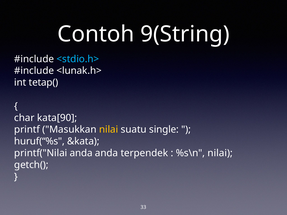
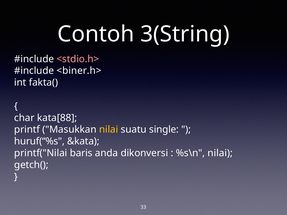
9(String: 9(String -> 3(String (185, 34)
<stdio.h> colour: light blue -> pink (78, 59)
<lunak.h>: <lunak.h> -> <biner.h> (79, 71)
tetap(: tetap( -> fakta( (43, 83)
kata[90: kata[90 -> kata[88 (57, 118)
printf("Nilai anda: anda -> baris (81, 153)
terpendek: terpendek -> dikonversi (144, 153)
